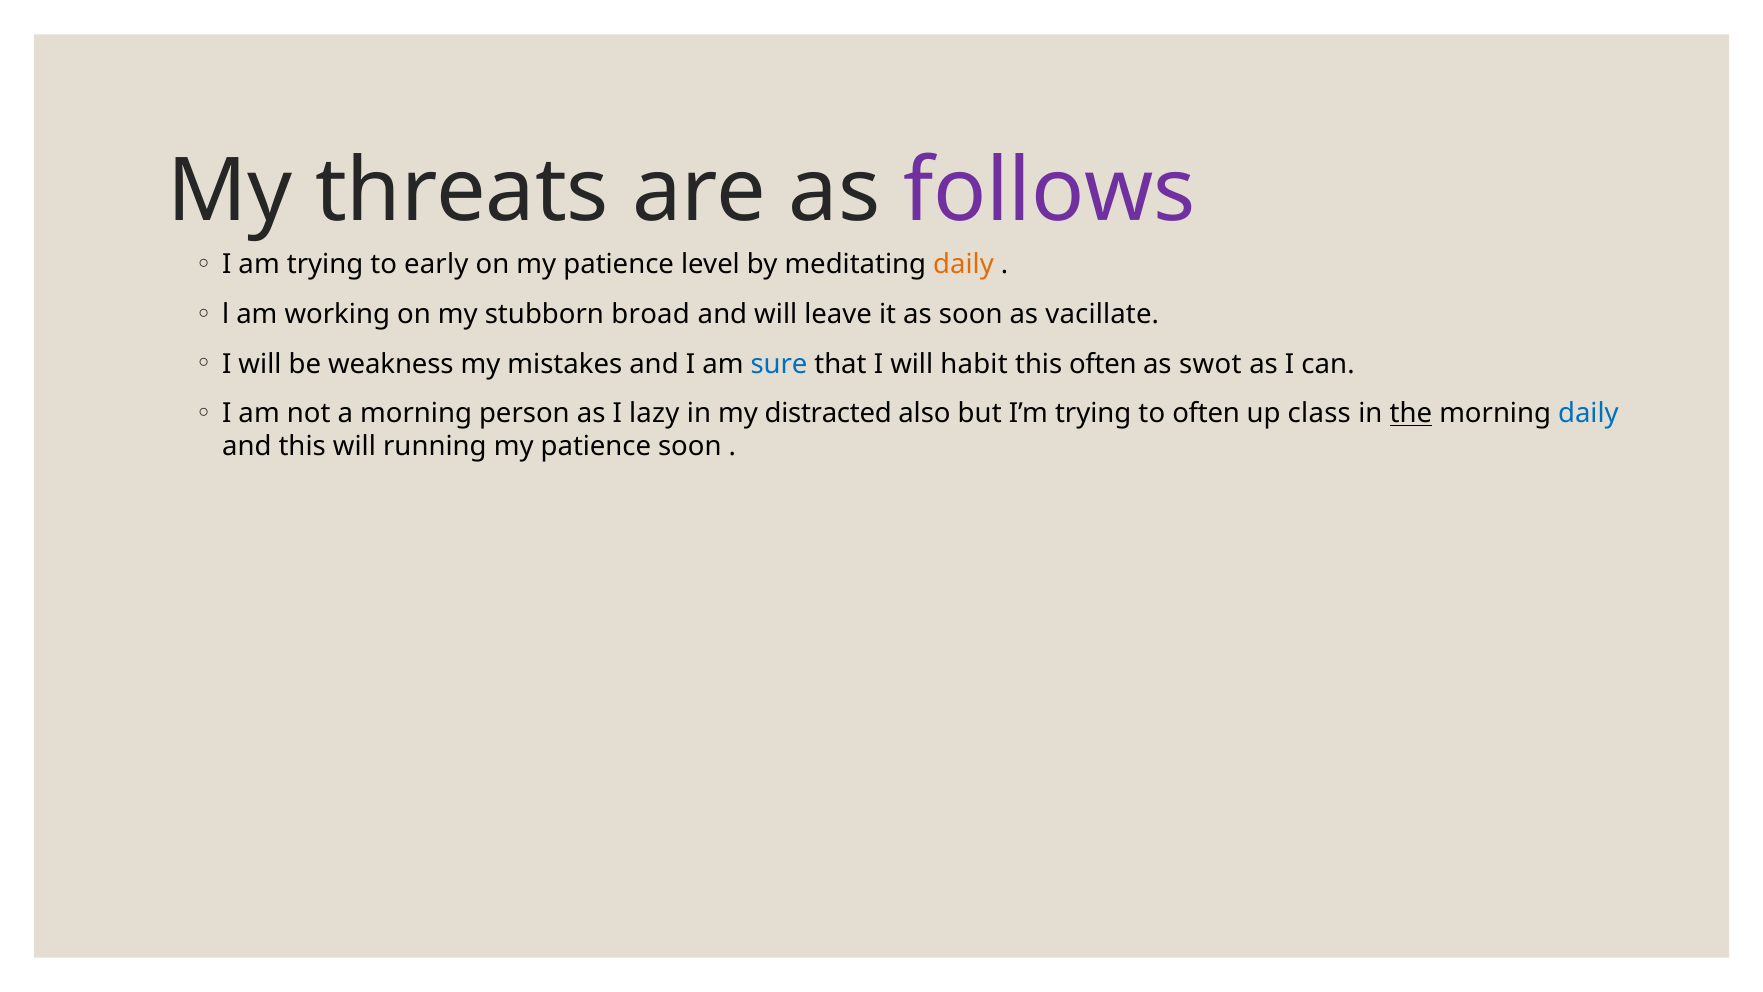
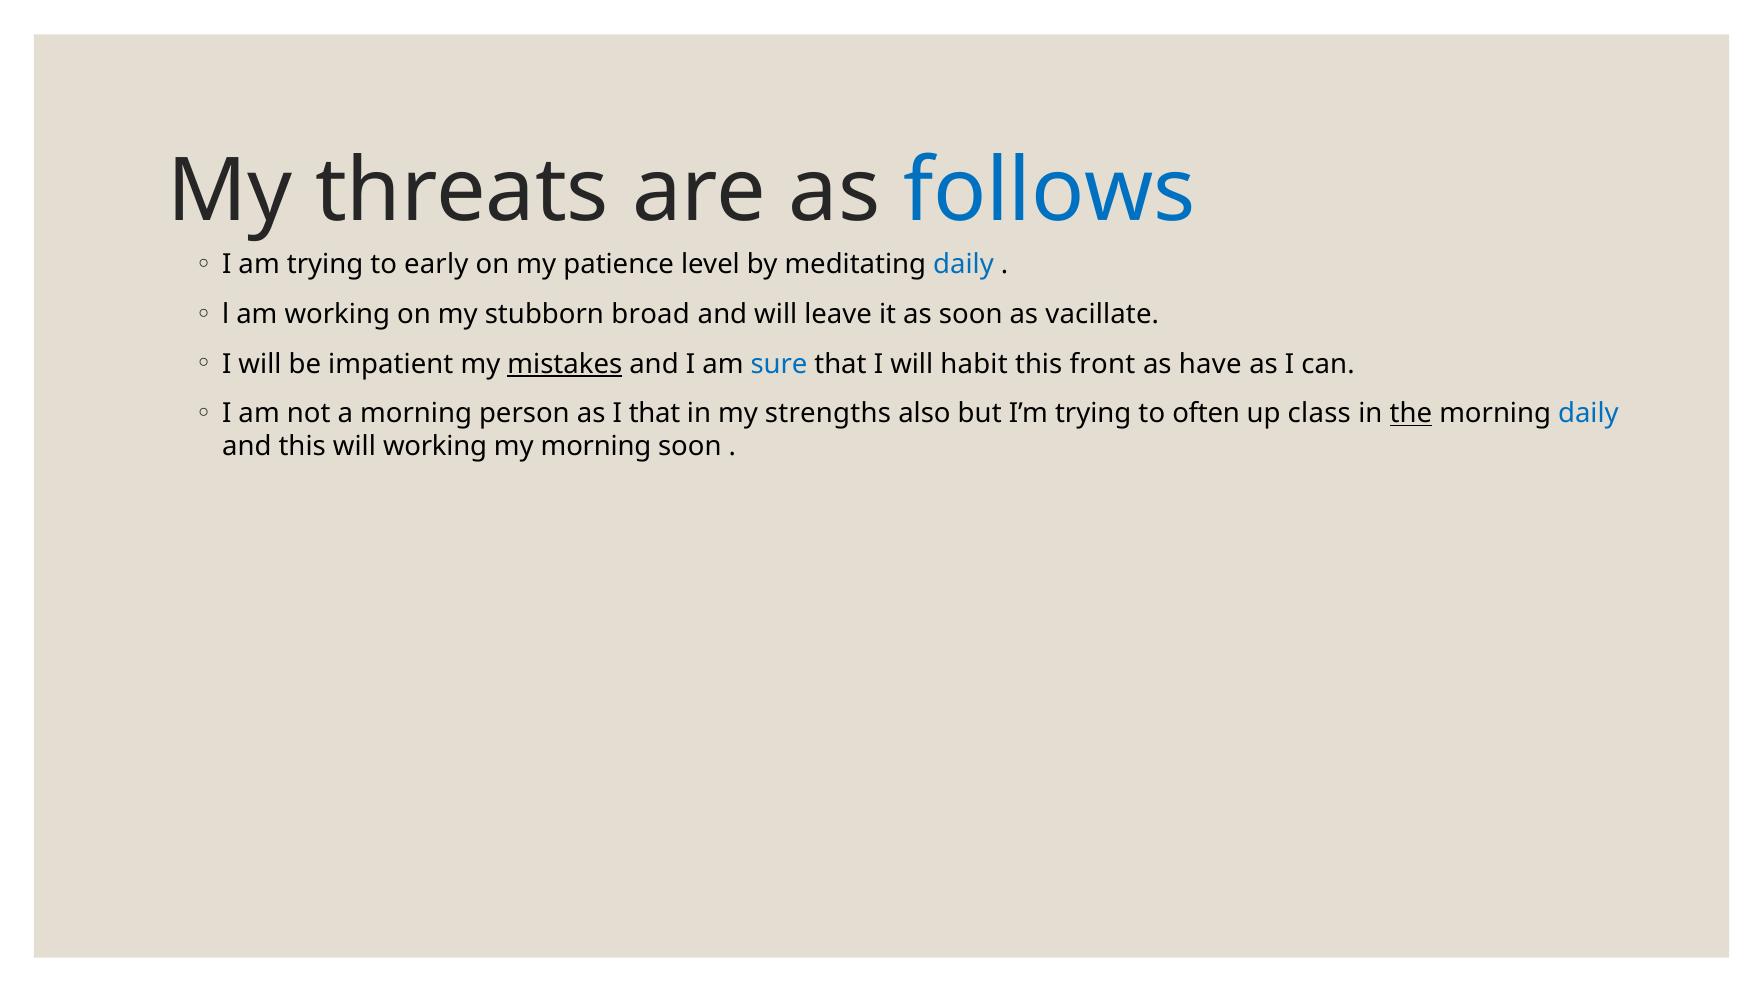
follows colour: purple -> blue (1049, 192)
daily colour: orange -> blue (964, 265)
weakness: weakness -> impatient (391, 364)
mistakes underline: none -> present (565, 364)
this often: often -> front (1102, 364)
swot: swot -> have (1210, 364)
I lazy: lazy -> that (655, 414)
distracted: distracted -> strengths (828, 414)
will running: running -> working (435, 447)
patience: patience -> morning (596, 447)
